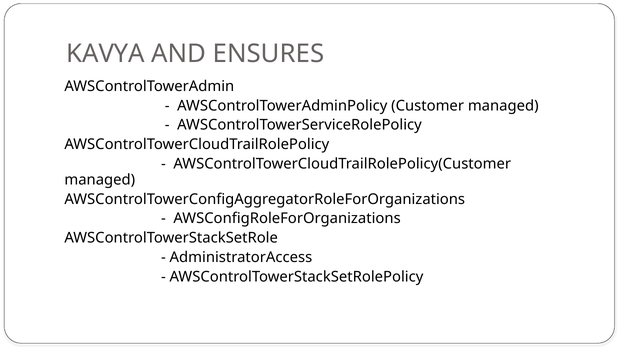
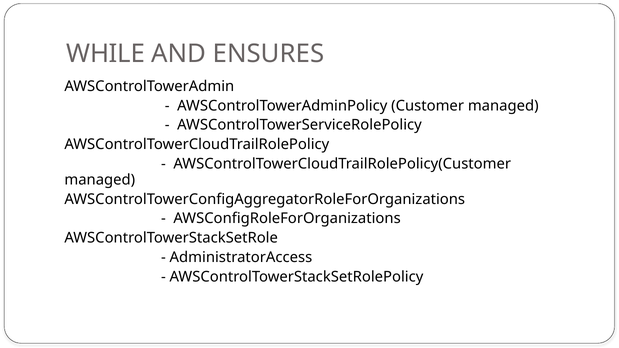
KAVYA: KAVYA -> WHILE (106, 54)
